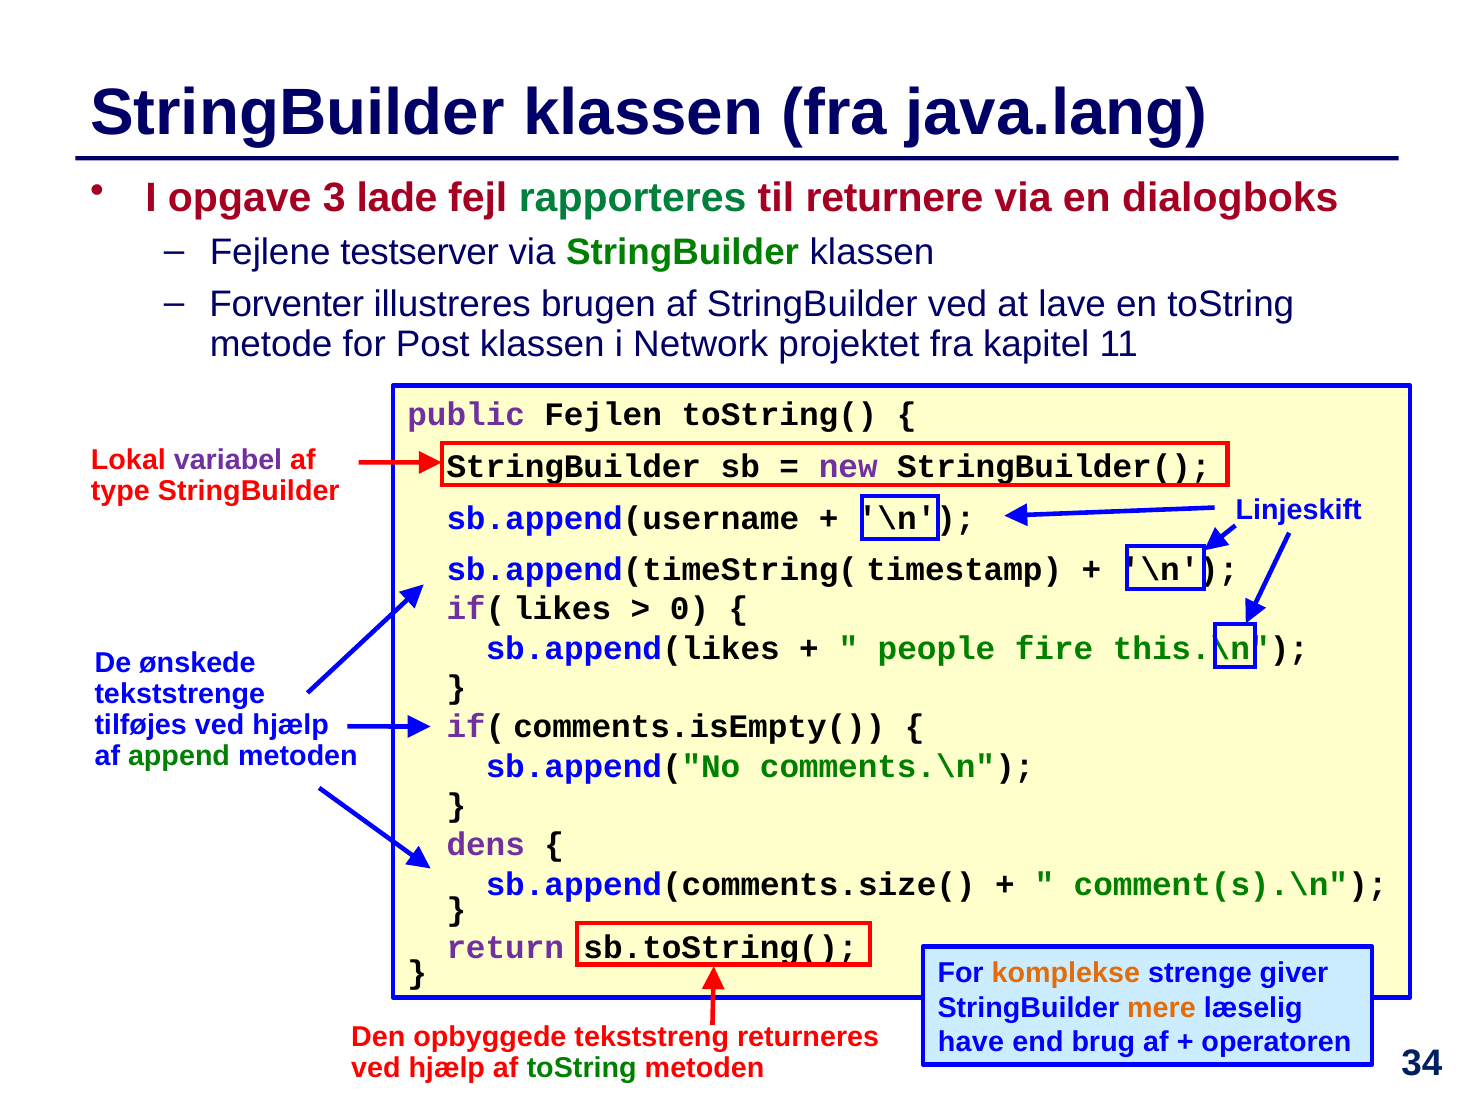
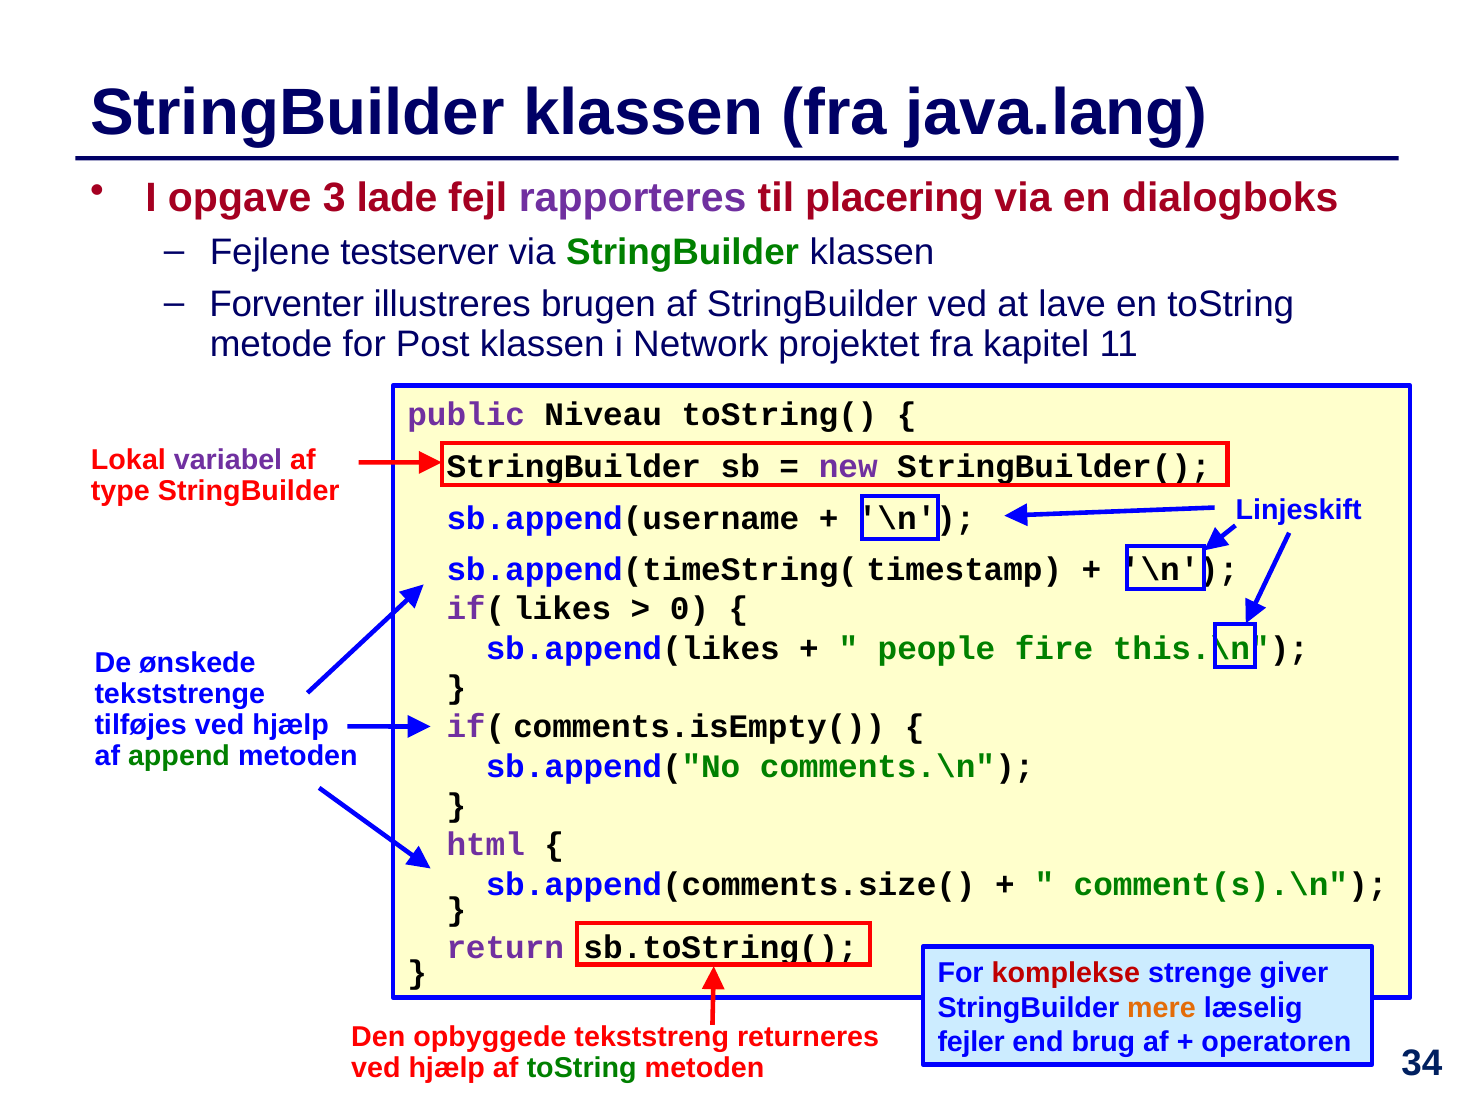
rapporteres colour: green -> purple (633, 198)
returnere: returnere -> placering (895, 198)
Fejlen: Fejlen -> Niveau (603, 415)
dens: dens -> html (486, 845)
komplekse colour: orange -> red (1066, 973)
have: have -> fejler (971, 1042)
